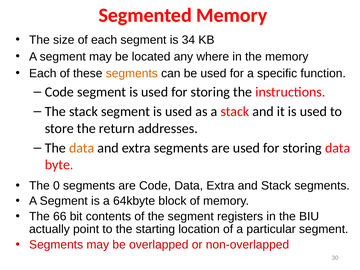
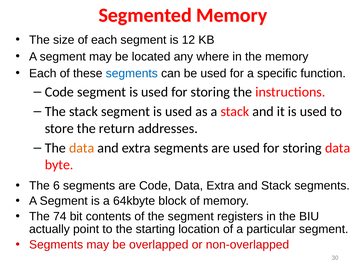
34: 34 -> 12 (188, 40)
segments colour: orange -> blue (132, 73)
0: 0 -> 6 (56, 186)
66: 66 -> 74 (60, 216)
